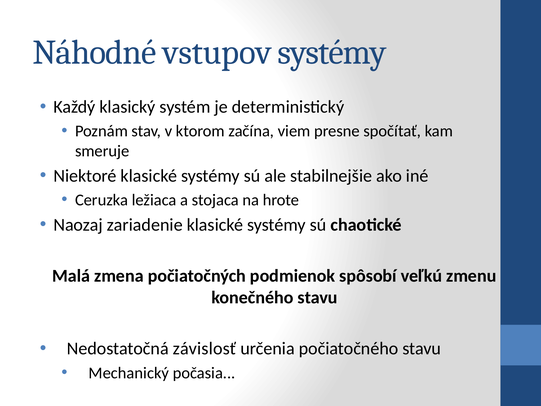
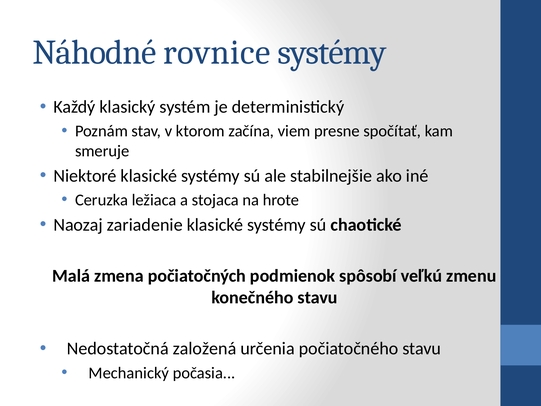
vstupov: vstupov -> rovnice (217, 52)
závislosť: závislosť -> založená (205, 348)
